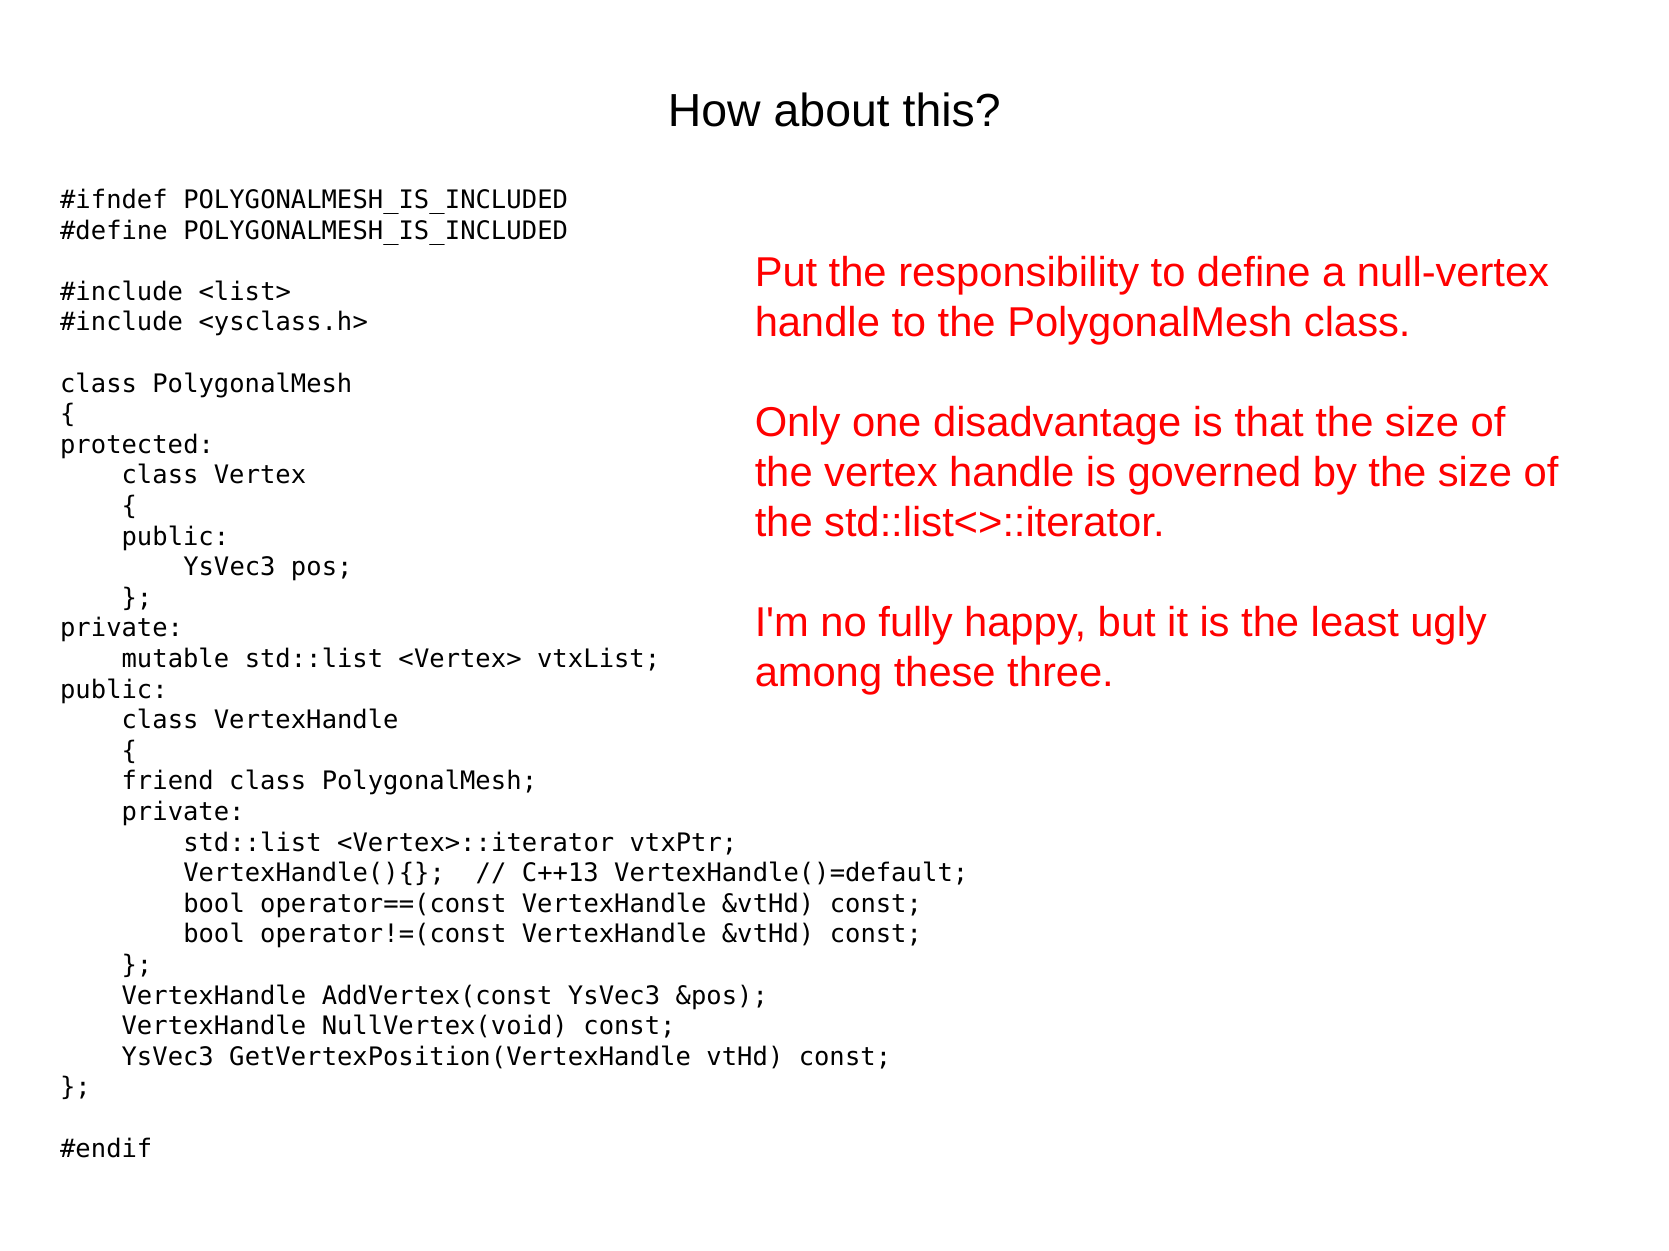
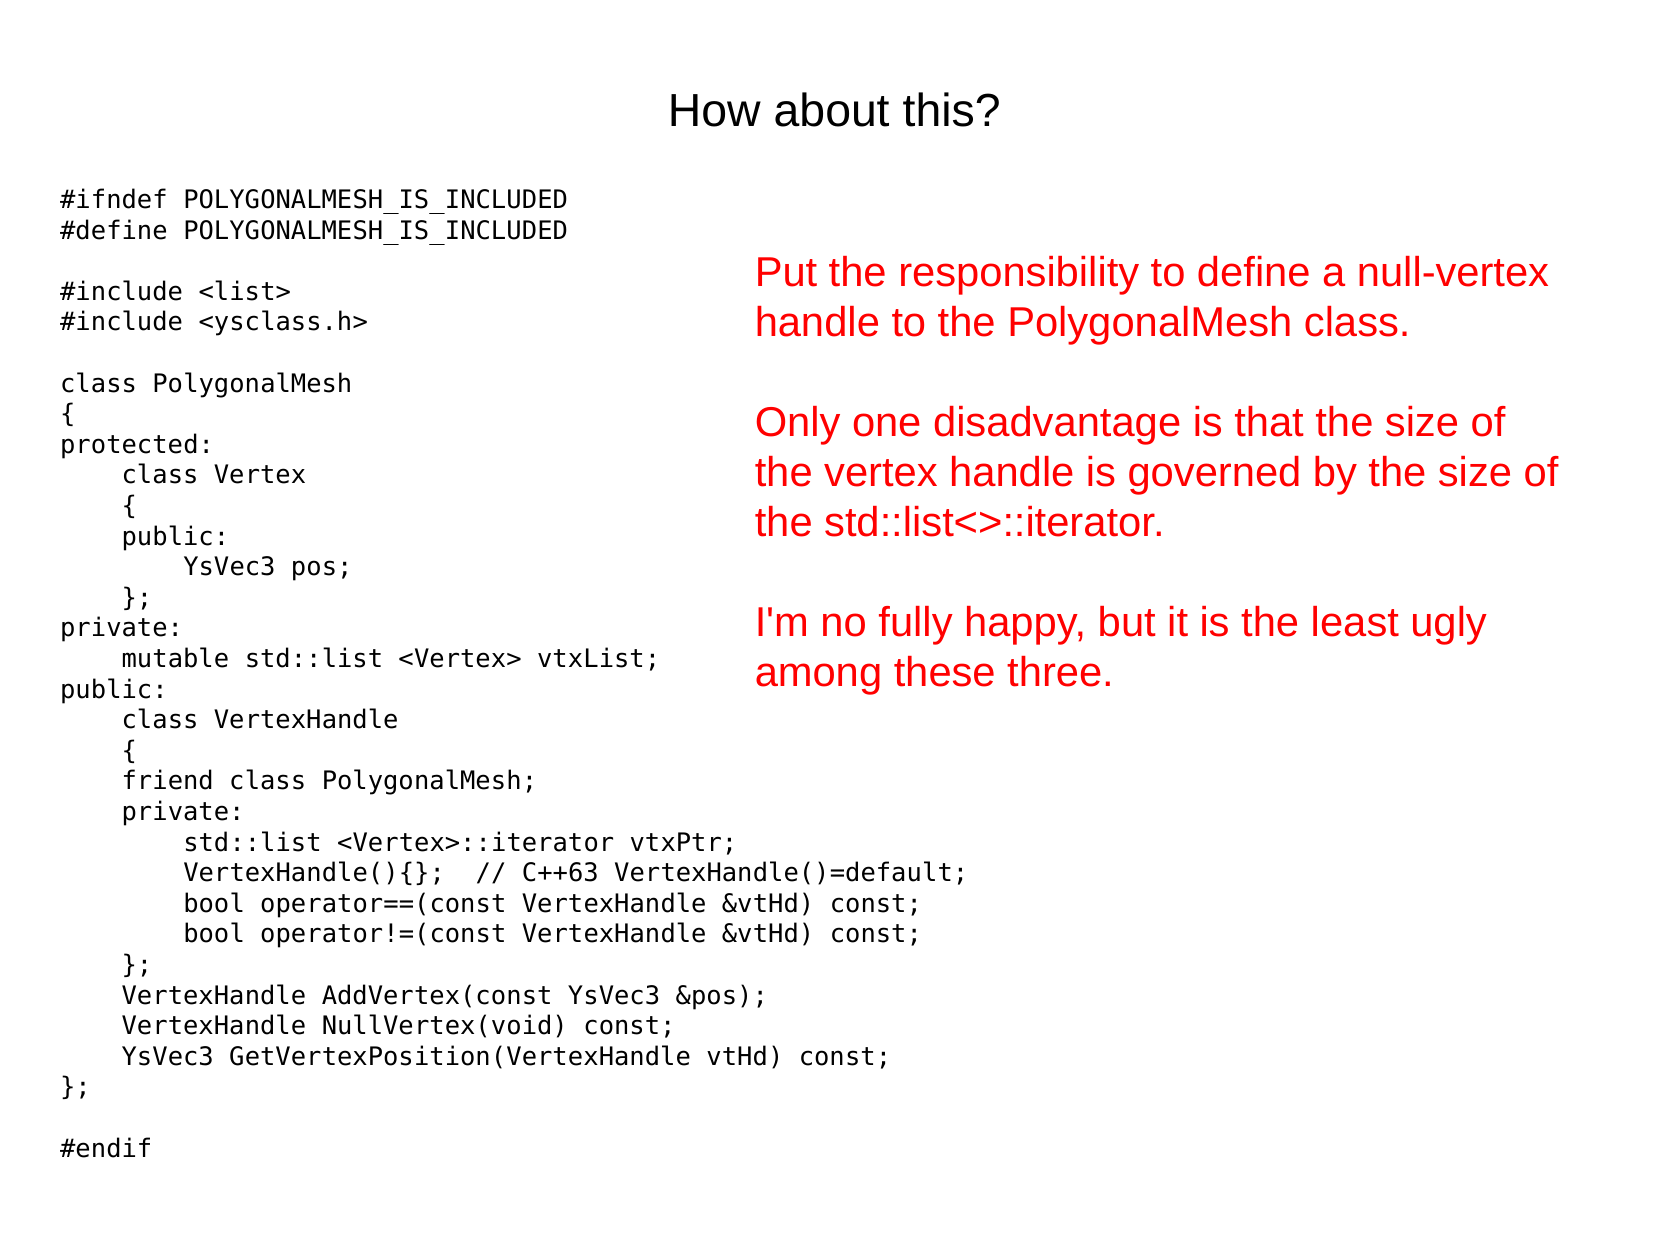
C++13: C++13 -> C++63 (560, 874)
